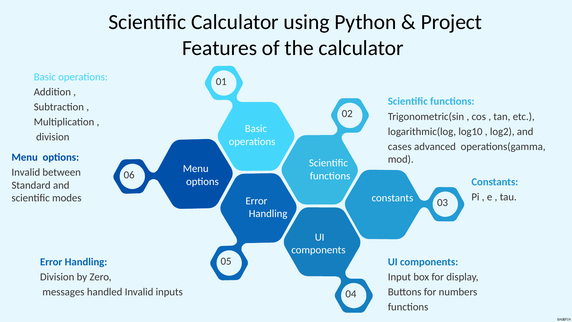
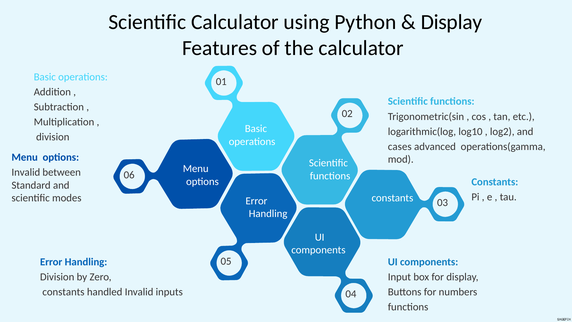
Project: Project -> Display (451, 22)
messages: messages -> constants (63, 292)
